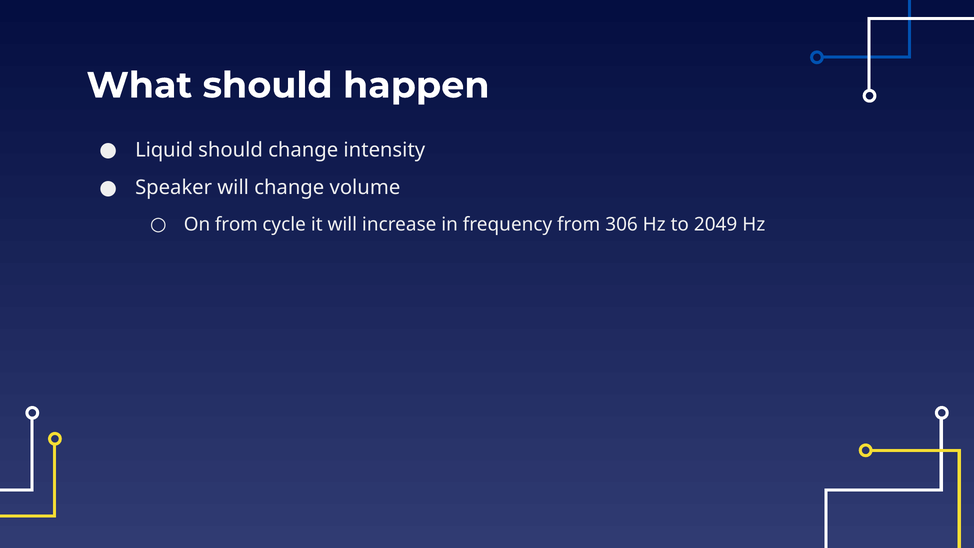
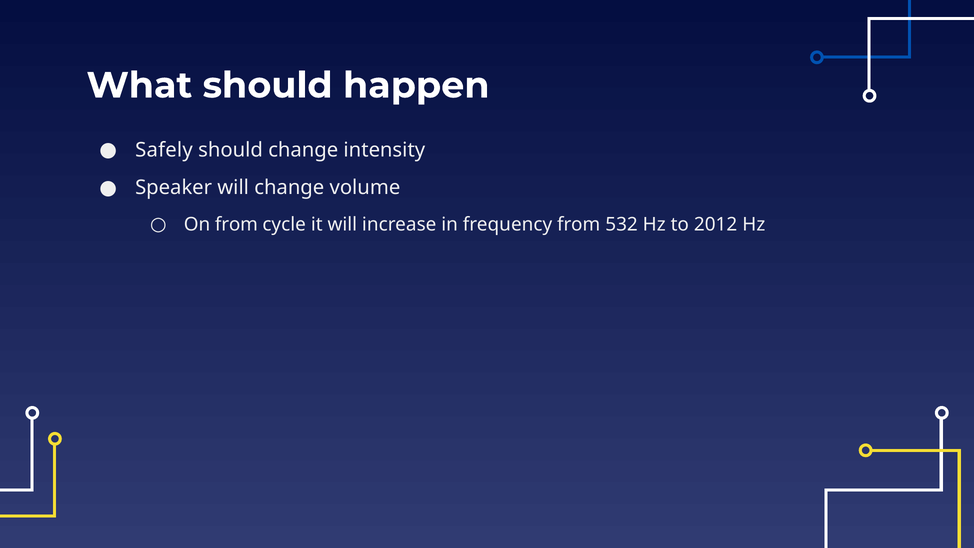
Liquid: Liquid -> Safely (164, 150)
306: 306 -> 532 (622, 225)
2049: 2049 -> 2012 (716, 225)
